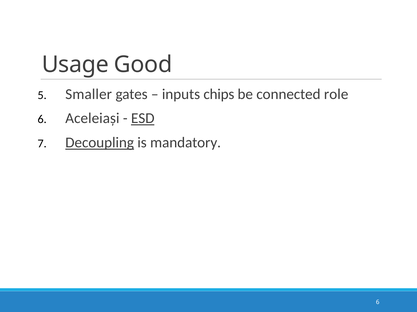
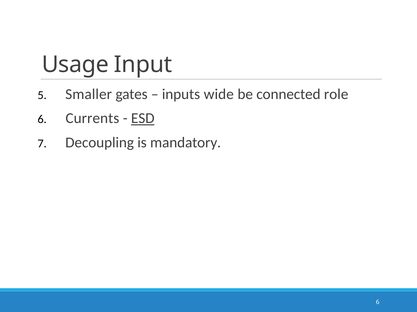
Good: Good -> Input (143, 65)
chips: chips -> wide (219, 94)
Aceleiaşi: Aceleiaşi -> Currents (92, 119)
Decoupling underline: present -> none (100, 143)
